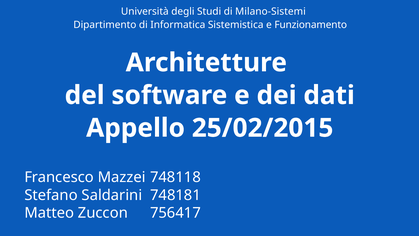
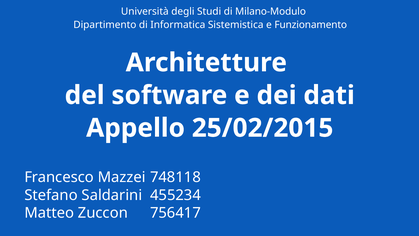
Milano-Sistemi: Milano-Sistemi -> Milano-Modulo (271, 11)
748181: 748181 -> 455234 (175, 195)
